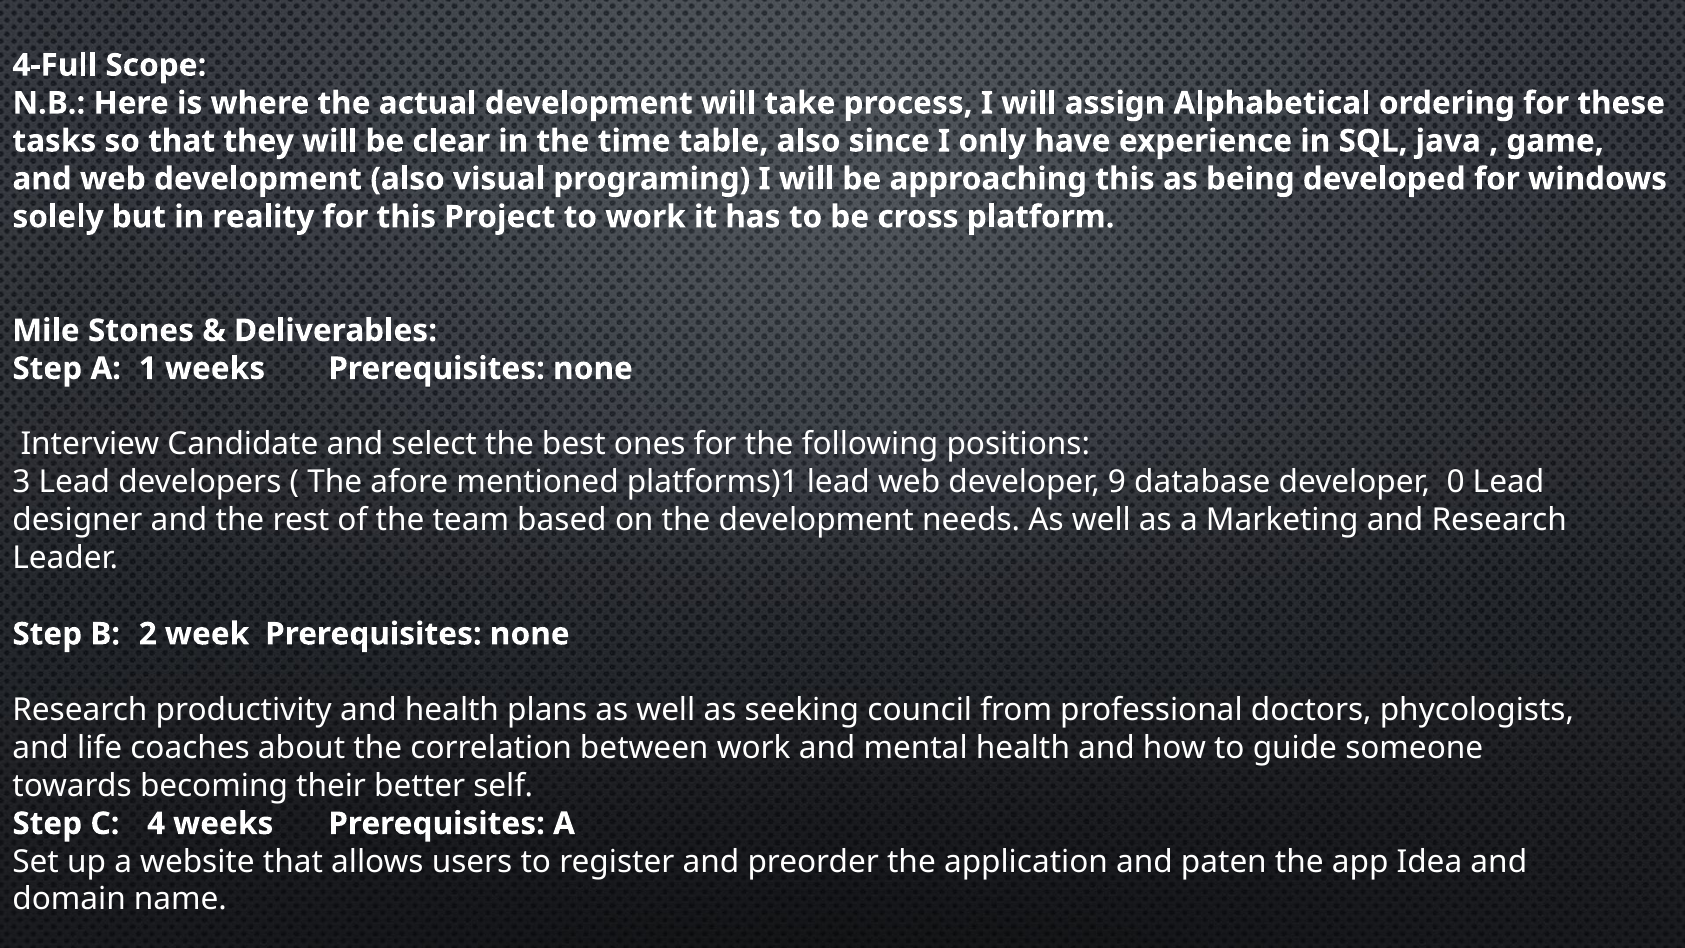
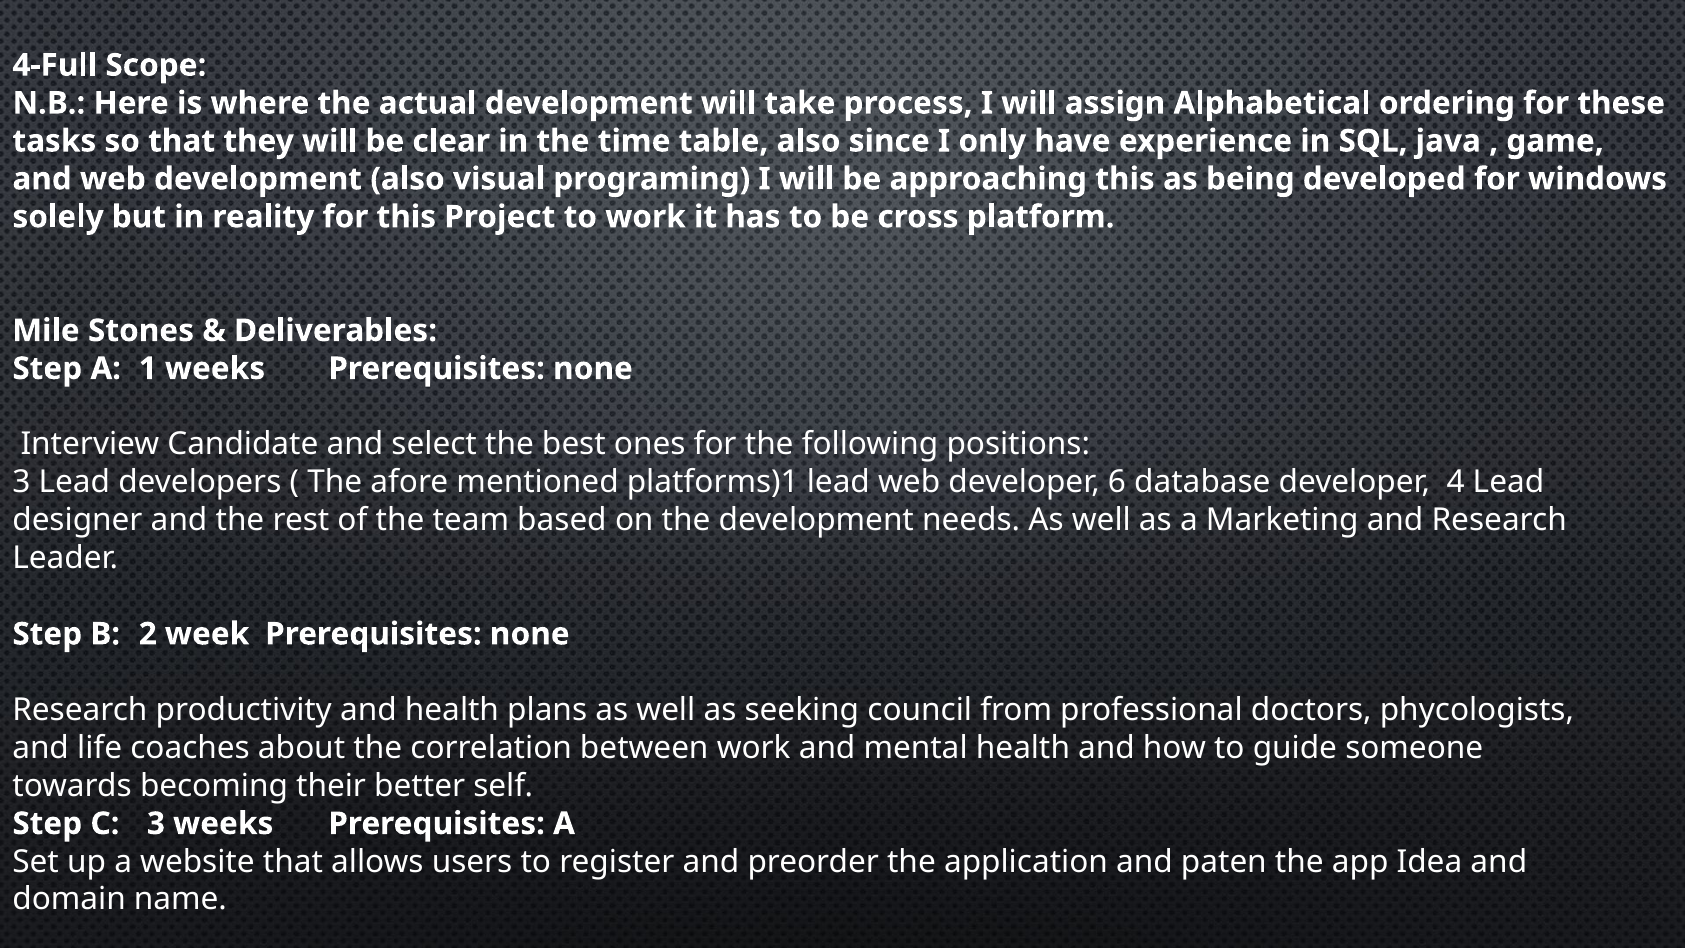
9: 9 -> 6 (1117, 482)
0: 0 -> 4 (1456, 482)
C 4: 4 -> 3 (156, 823)
